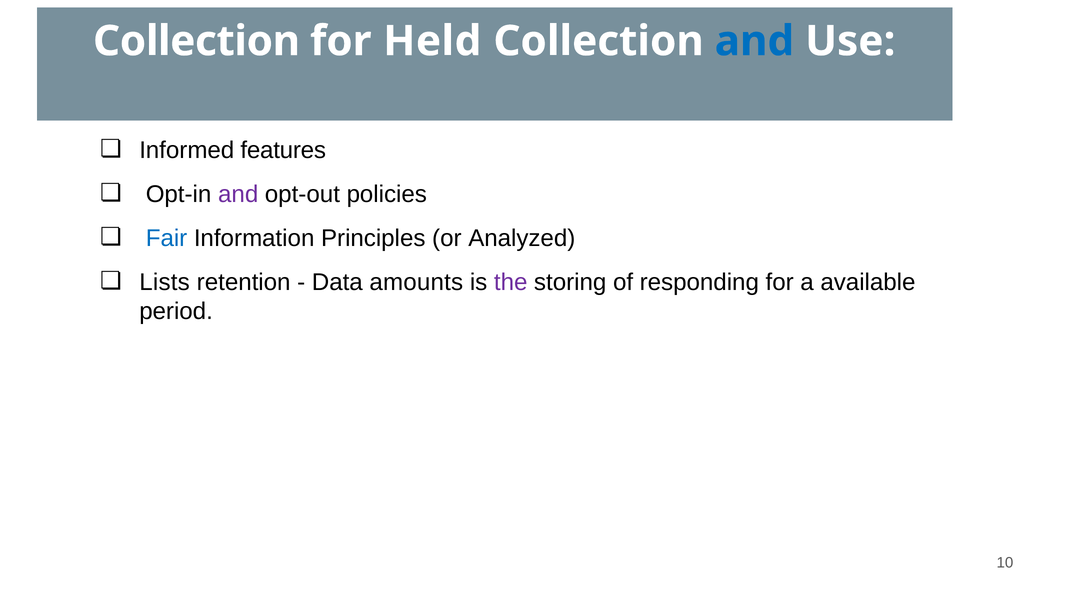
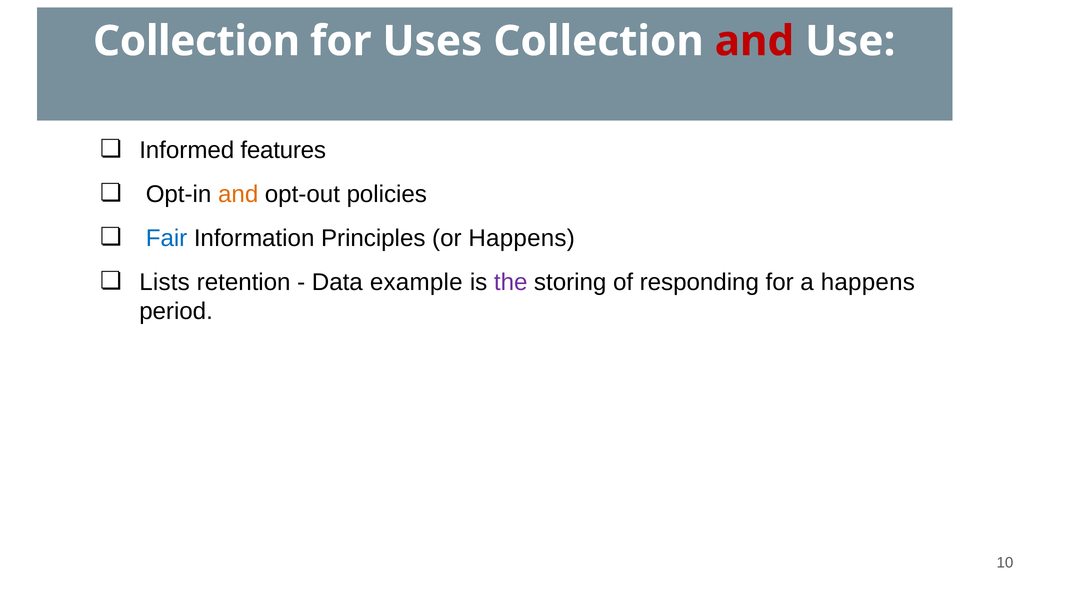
Held: Held -> Uses (432, 41)
and colour: blue -> red (754, 41)
and colour: purple -> orange (238, 194)
or Analyzed: Analyzed -> Happens (522, 238)
amounts: amounts -> example (416, 282)
a available: available -> happens (868, 282)
